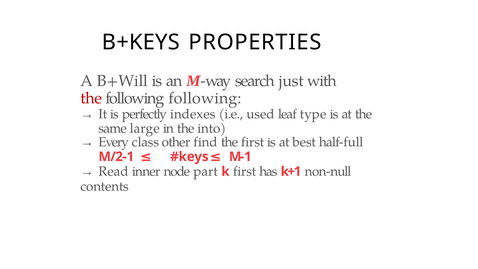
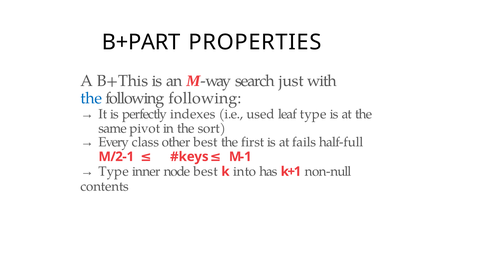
B+KEYS: B+KEYS -> B+PART (141, 42)
B+Will: B+Will -> B+This (122, 81)
the colour: red -> blue (91, 98)
large: large -> pivot (145, 128)
into: into -> sort (212, 128)
other find: find -> best (206, 142)
best: best -> fails (304, 142)
Read: Read -> Type (114, 171)
node part: part -> best (206, 171)
k first: first -> into (245, 171)
